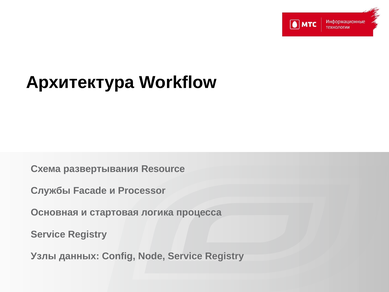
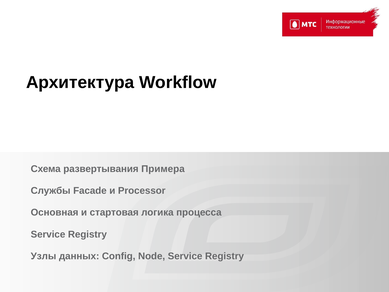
Resource: Resource -> Примера (163, 169)
